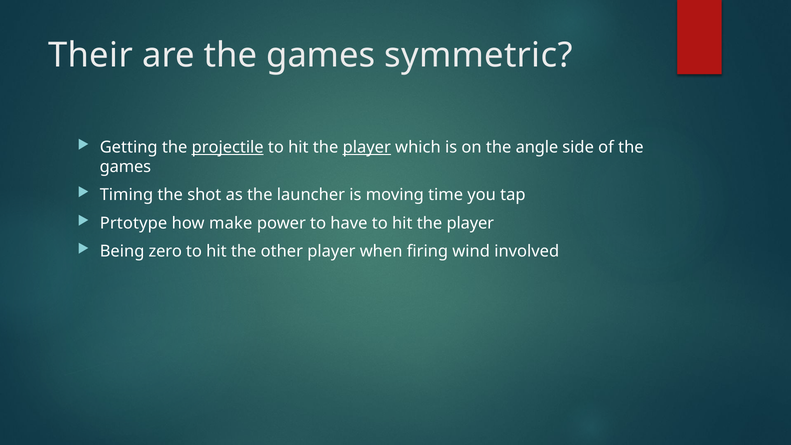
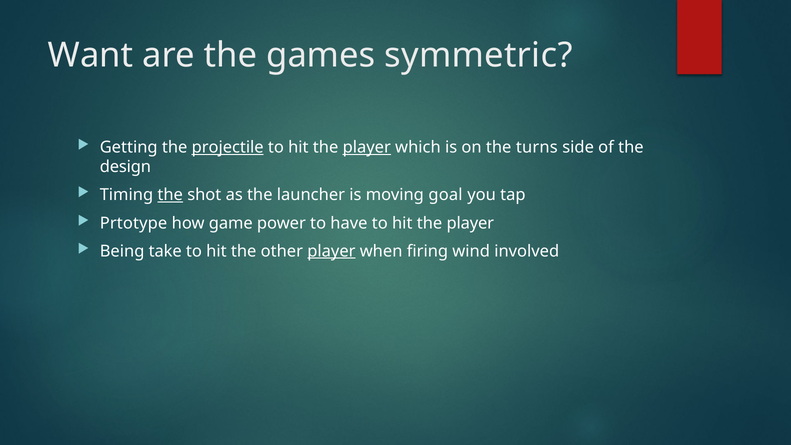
Their: Their -> Want (91, 56)
angle: angle -> turns (537, 147)
games: games -> design (125, 167)
the underline: none -> present (170, 195)
time: time -> goal (446, 195)
make: make -> game (231, 223)
zero: zero -> take (165, 251)
player underline: none -> present (331, 251)
